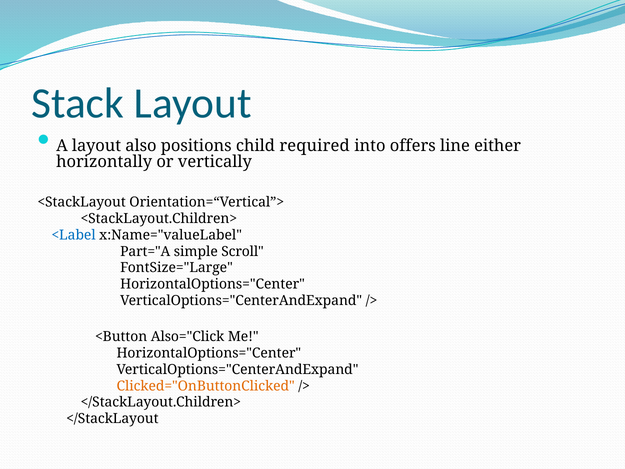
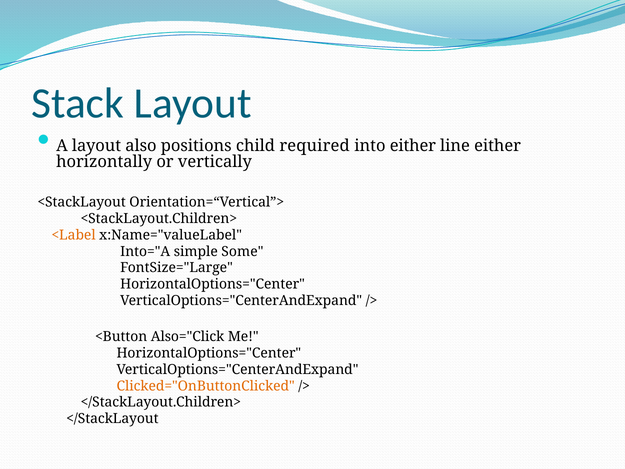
into offers: offers -> either (413, 146)
<Label colour: blue -> orange (74, 235)
Part="A: Part="A -> Into="A (145, 251)
Scroll: Scroll -> Some (242, 251)
